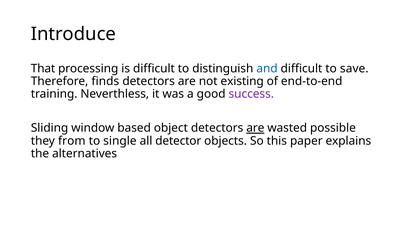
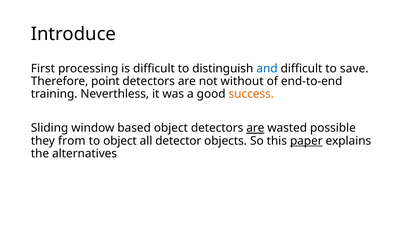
That: That -> First (43, 68)
finds: finds -> point (105, 81)
existing: existing -> without (242, 81)
success colour: purple -> orange (251, 94)
to single: single -> object (120, 141)
paper underline: none -> present (306, 141)
